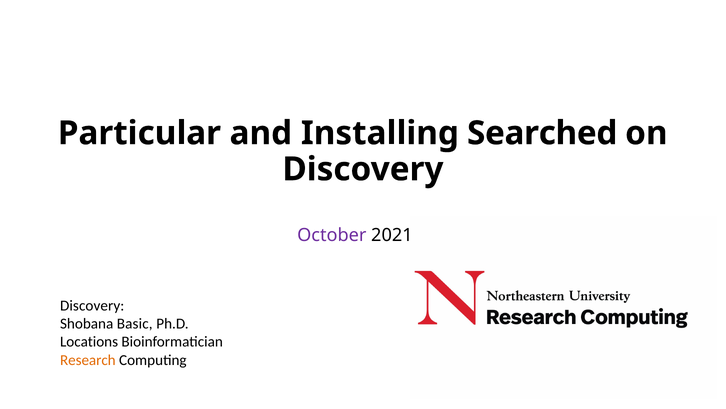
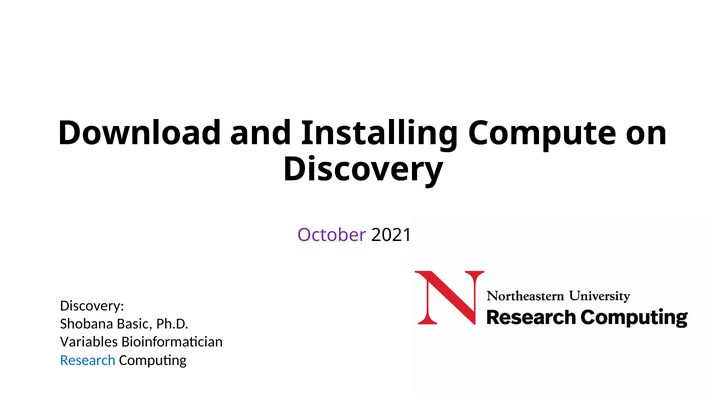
Particular: Particular -> Download (140, 133)
Searched: Searched -> Compute (542, 133)
Locations: Locations -> Variables (89, 341)
Research colour: orange -> blue (88, 360)
